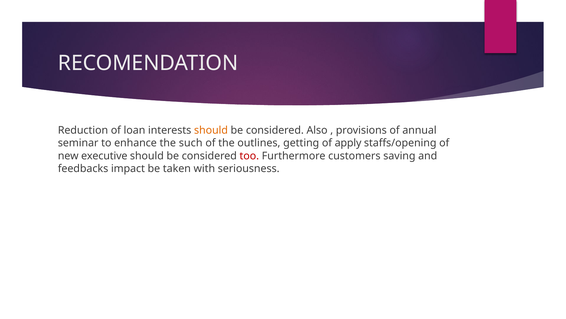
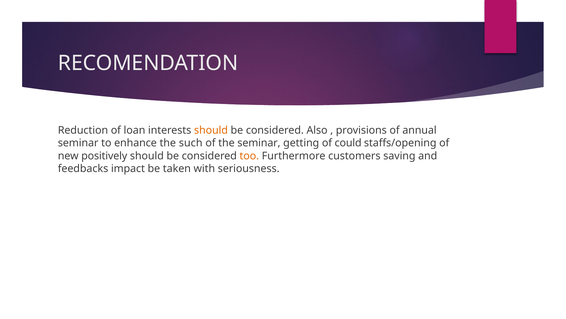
the outlines: outlines -> seminar (259, 143)
apply: apply -> could (348, 143)
executive: executive -> positively (104, 156)
too colour: red -> orange (249, 156)
